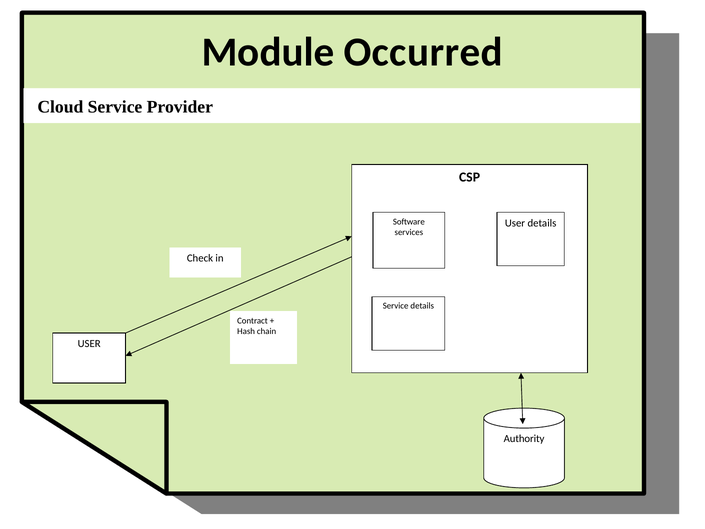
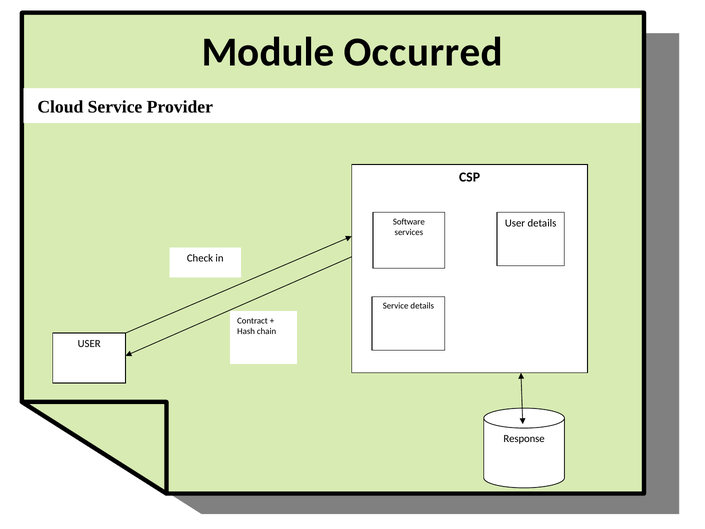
Authority: Authority -> Response (524, 439)
